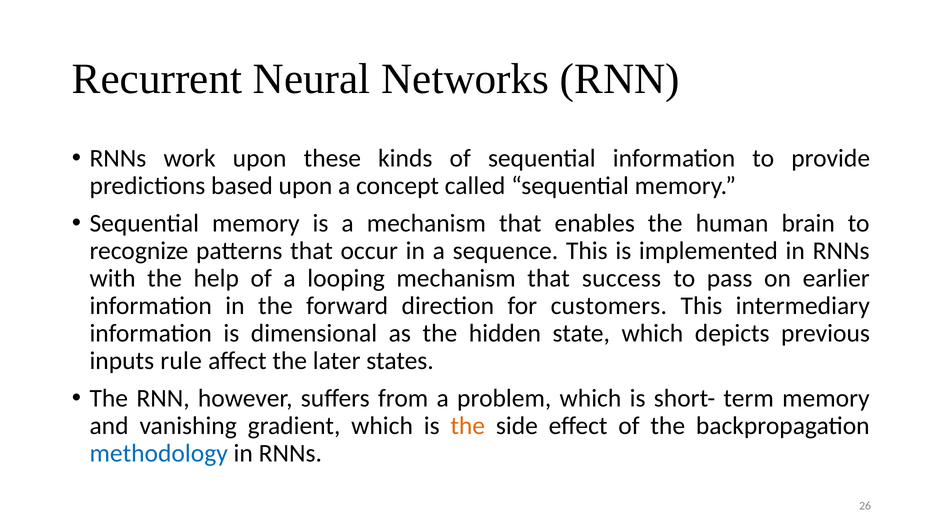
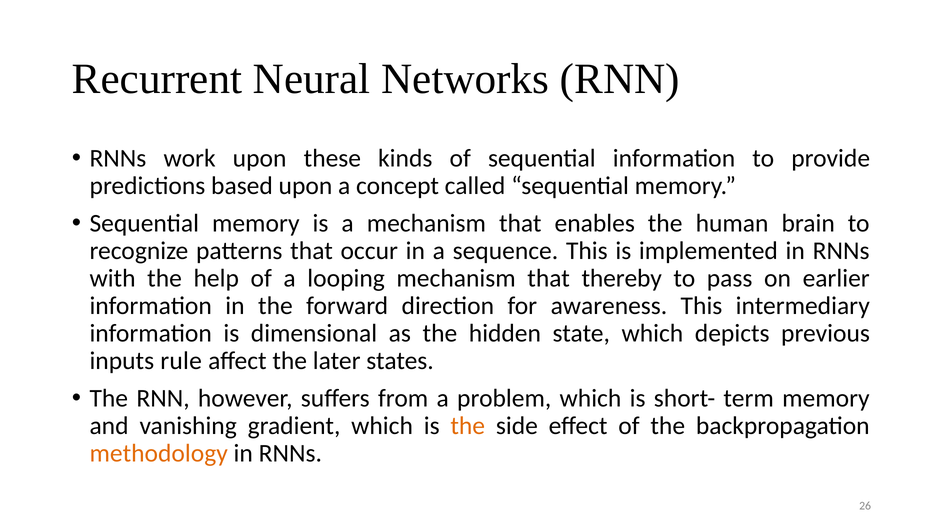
success: success -> thereby (622, 278)
customers: customers -> awareness (609, 306)
methodology colour: blue -> orange (159, 454)
